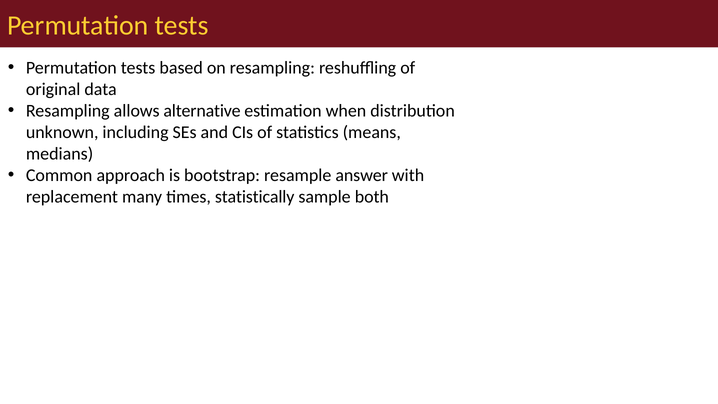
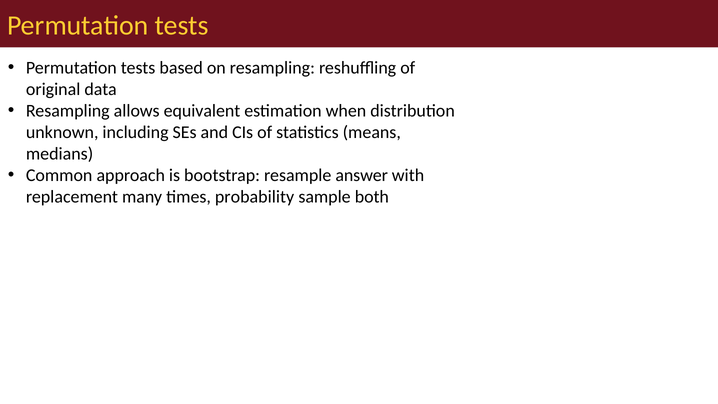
alternative: alternative -> equivalent (202, 111)
statistically: statistically -> probability (255, 197)
